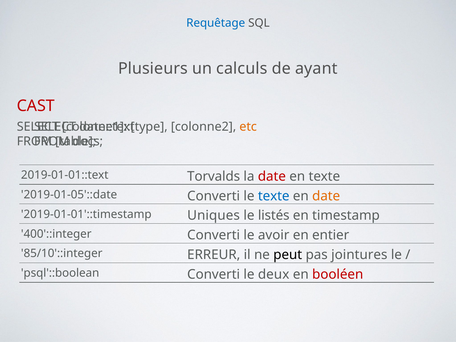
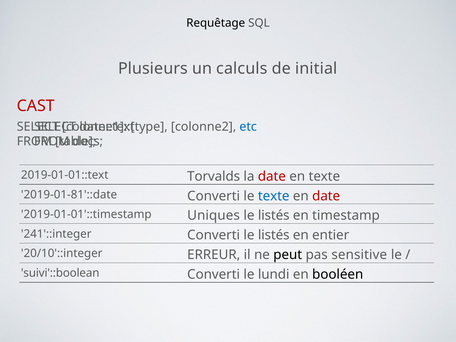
Requêtage colour: blue -> black (216, 23)
ayant: ayant -> initial (316, 69)
etc colour: orange -> blue (248, 127)
2019-01-05'::date: 2019-01-05'::date -> 2019-01-81'::date (69, 195)
date colour: orange -> red (326, 196)
400'::integer: 400'::integer -> 241'::integer (56, 234)
Converti le avoir: avoir -> listés (274, 235)
85/10'::integer: 85/10'::integer -> 20/10'::integer (62, 253)
jointures: jointures -> sensitive (359, 255)
psql'::boolean: psql'::boolean -> suivi'::boolean (60, 273)
deux: deux -> lundi (274, 274)
booléen colour: red -> black (338, 274)
